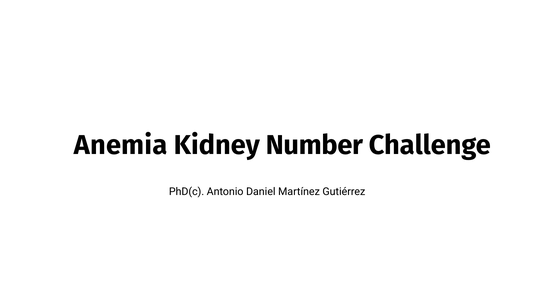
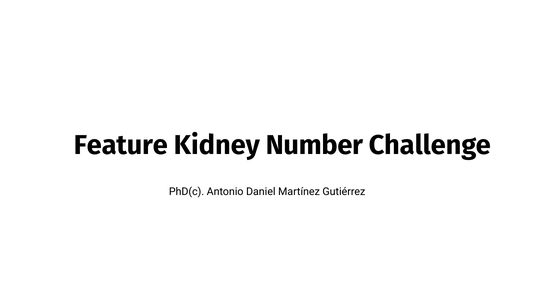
Anemia: Anemia -> Feature (121, 145)
